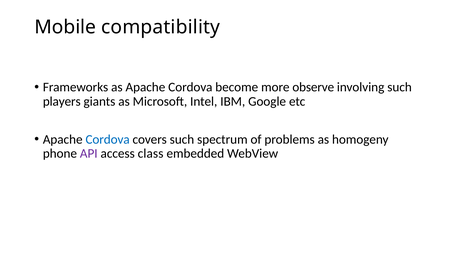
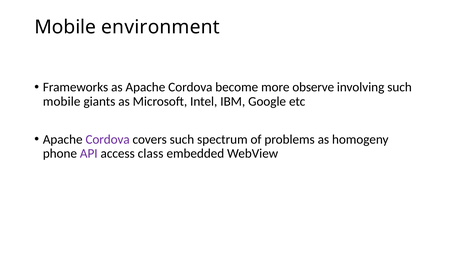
compatibility: compatibility -> environment (161, 27)
players: players -> mobile (62, 101)
Cordova colour: blue -> purple (108, 139)
